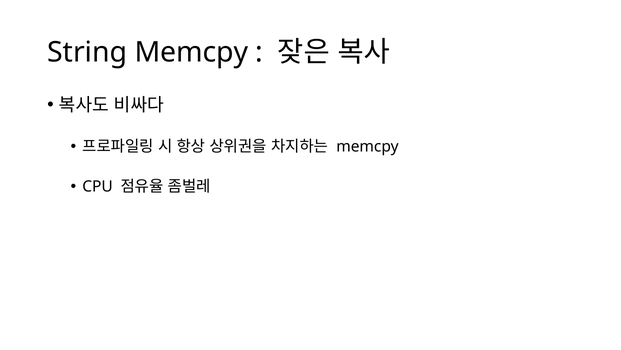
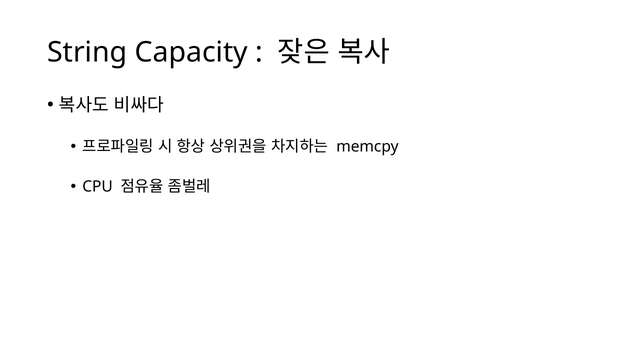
String Memcpy: Memcpy -> Capacity (191, 52)
